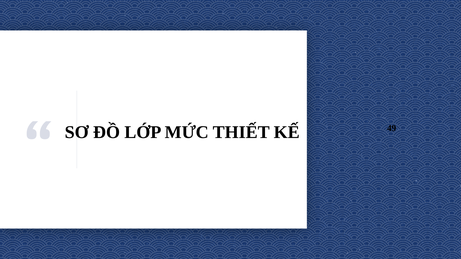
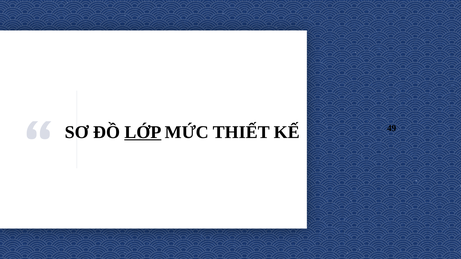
LỚP underline: none -> present (143, 132)
